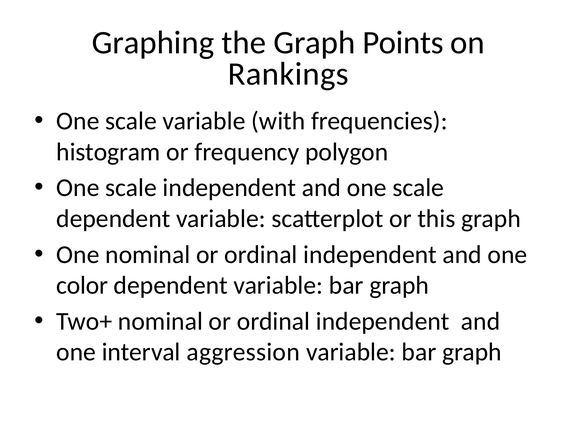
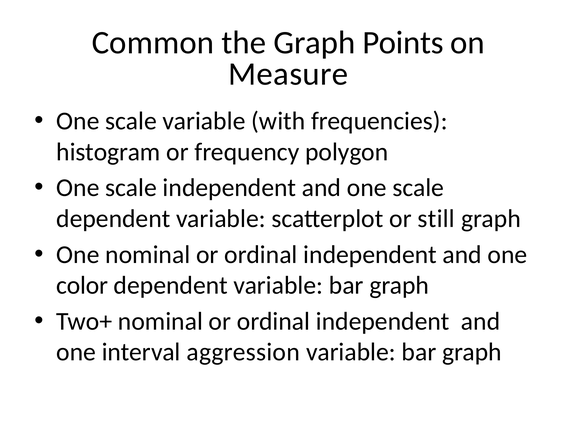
Graphing: Graphing -> Common (153, 43)
Rankings: Rankings -> Measure (288, 74)
this: this -> still (436, 219)
